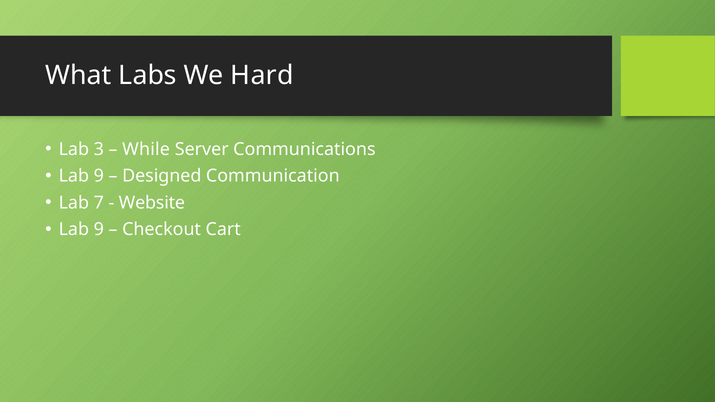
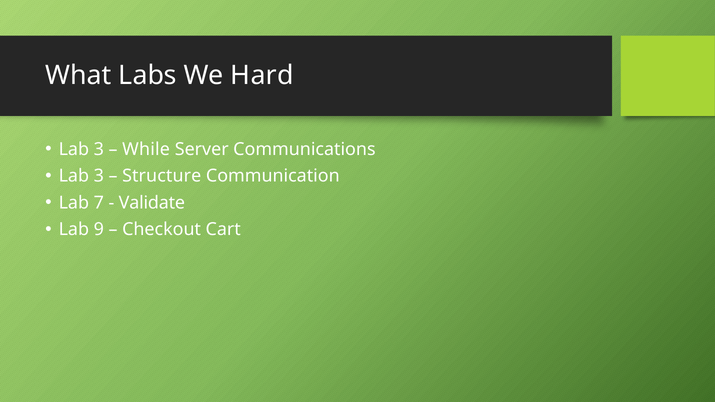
9: 9 -> 3 (99, 176)
Designed: Designed -> Structure (162, 176)
Website: Website -> Validate (152, 203)
